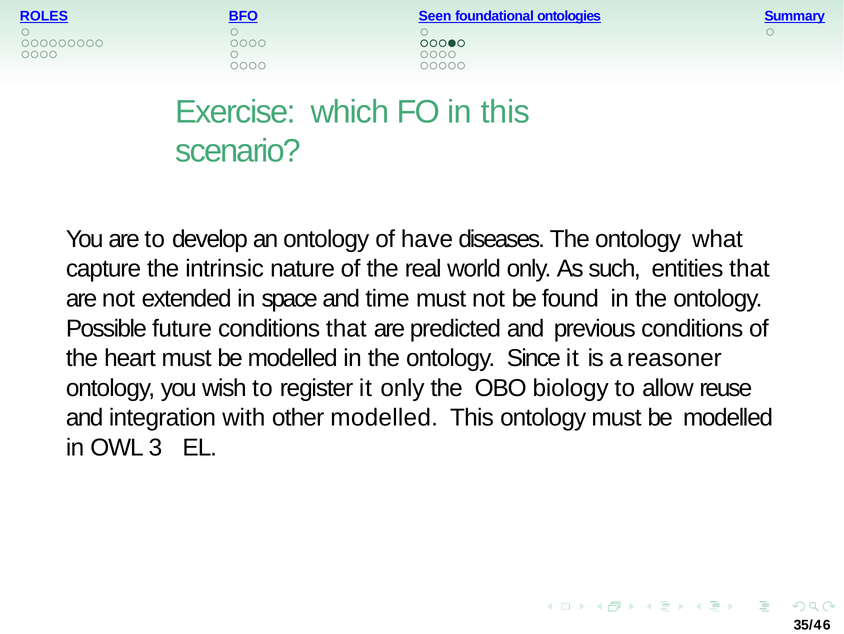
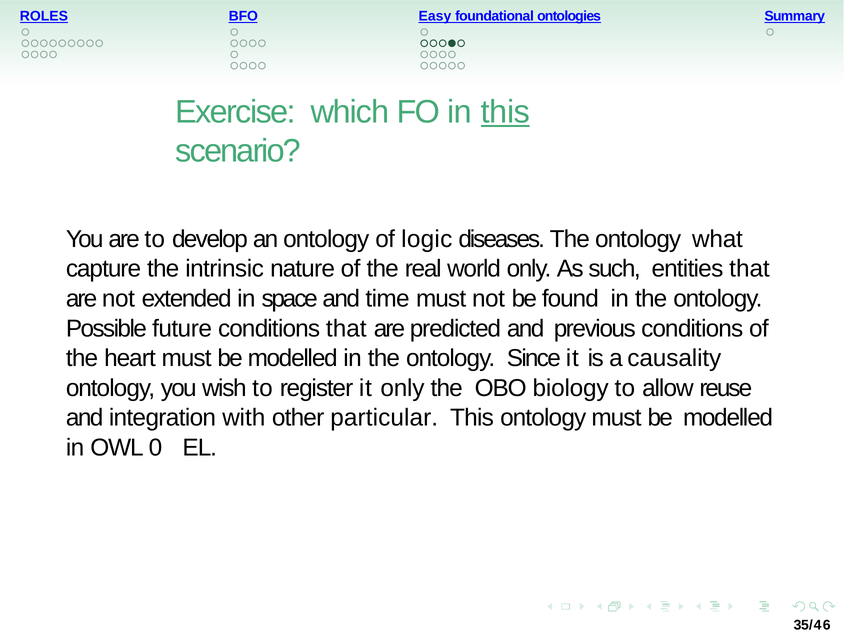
Seen: Seen -> Easy (435, 16)
this underline: none -> present (505, 112)
have: have -> logic (427, 239)
reasoner: reasoner -> causality (674, 358)
other modelled: modelled -> particular (384, 418)
3: 3 -> 0 (155, 447)
